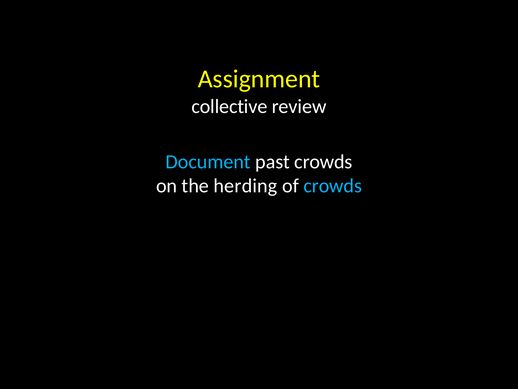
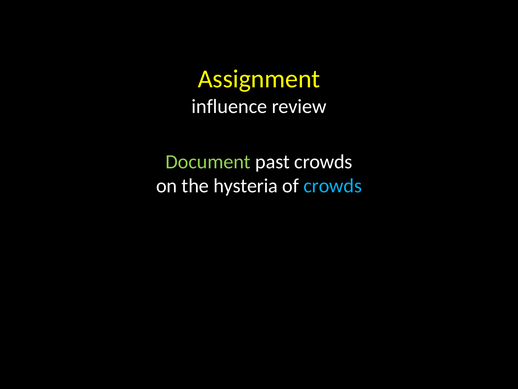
collective: collective -> influence (229, 106)
Document colour: light blue -> light green (208, 161)
herding: herding -> hysteria (246, 186)
